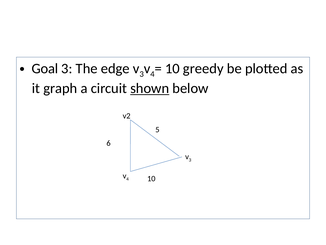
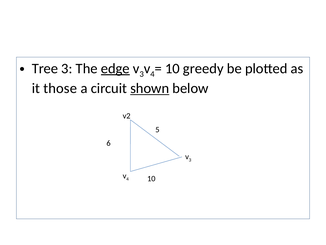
Goal: Goal -> Tree (45, 68)
edge underline: none -> present (115, 68)
graph: graph -> those (60, 88)
